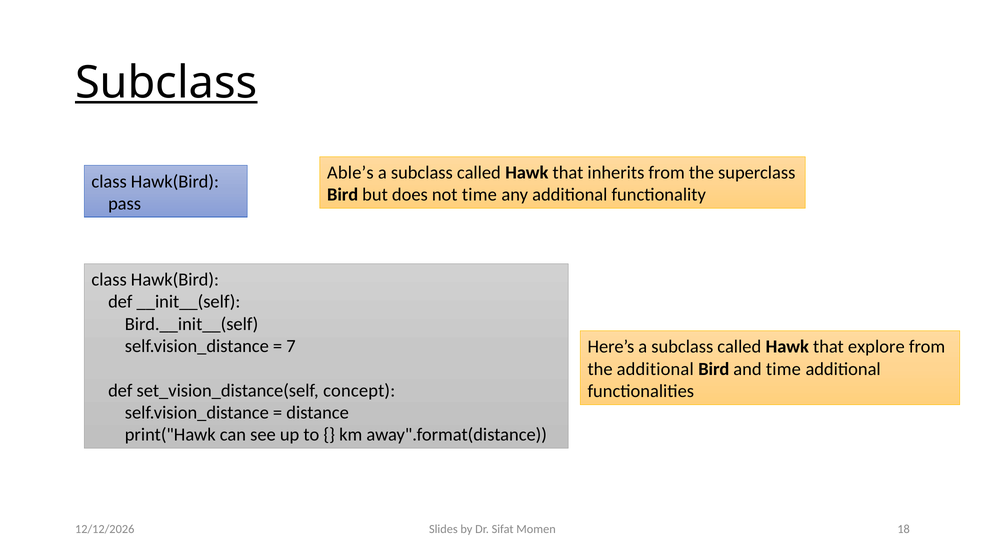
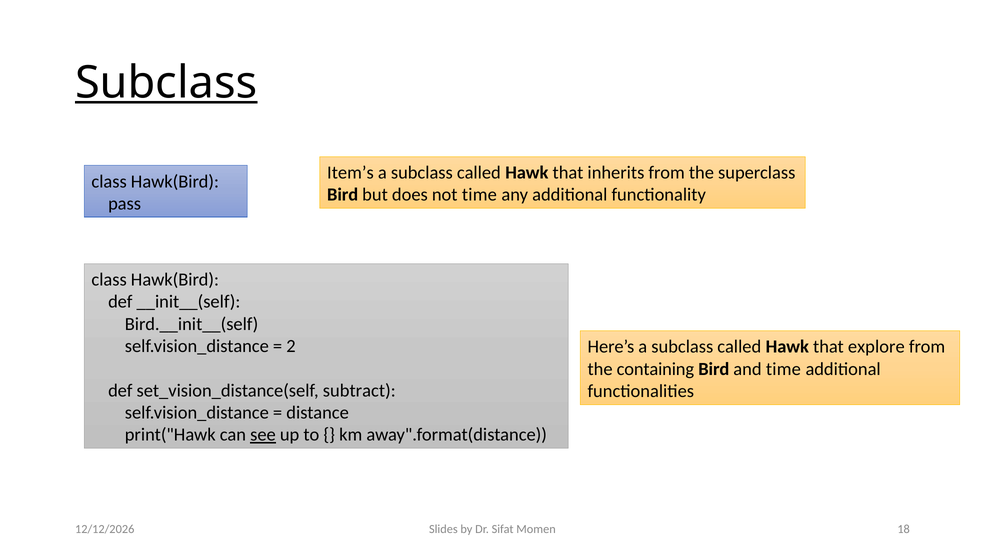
Able’s: Able’s -> Item’s (350, 173)
7: 7 -> 2 (291, 346)
the additional: additional -> containing (655, 369)
concept: concept -> subtract (359, 391)
see underline: none -> present (263, 435)
